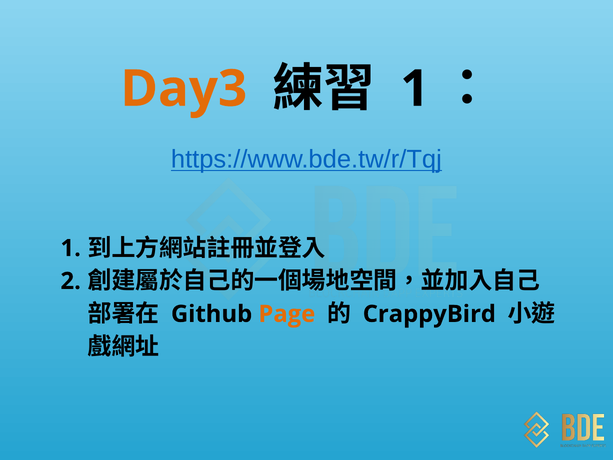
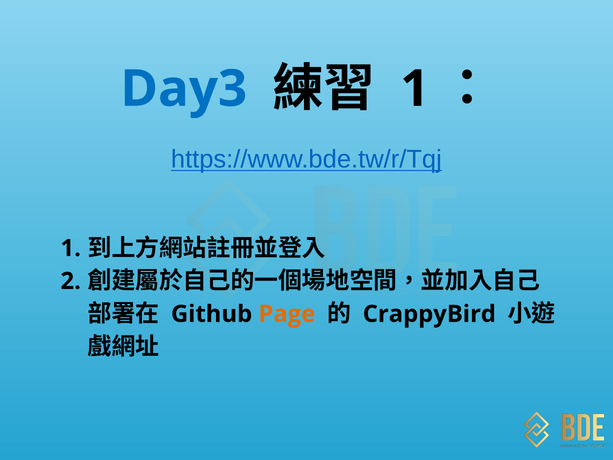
Day3 colour: orange -> blue (184, 89)
